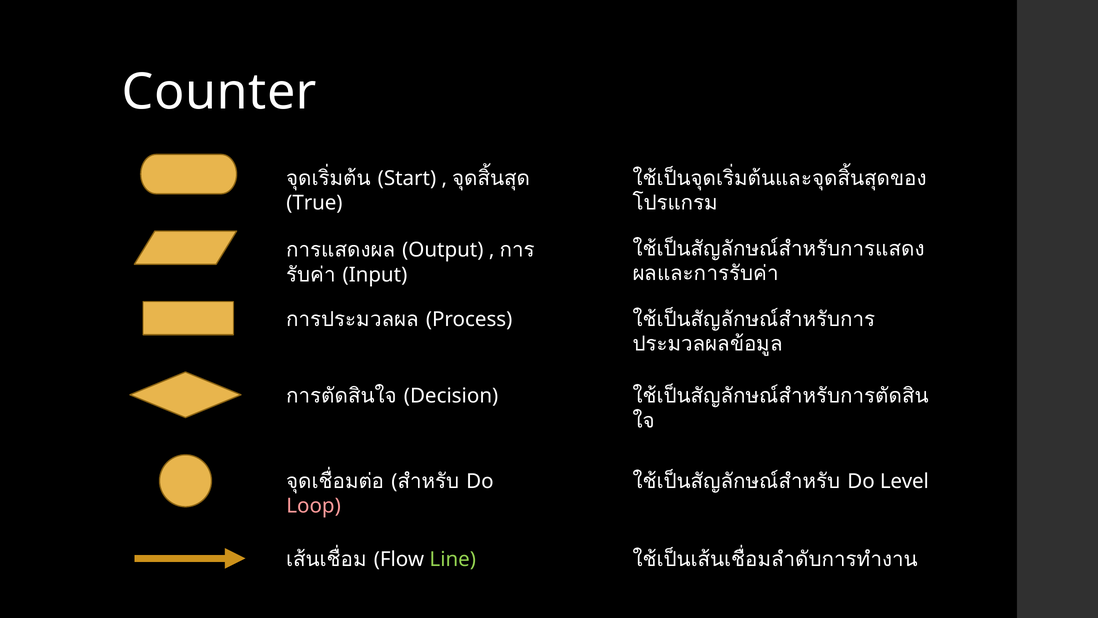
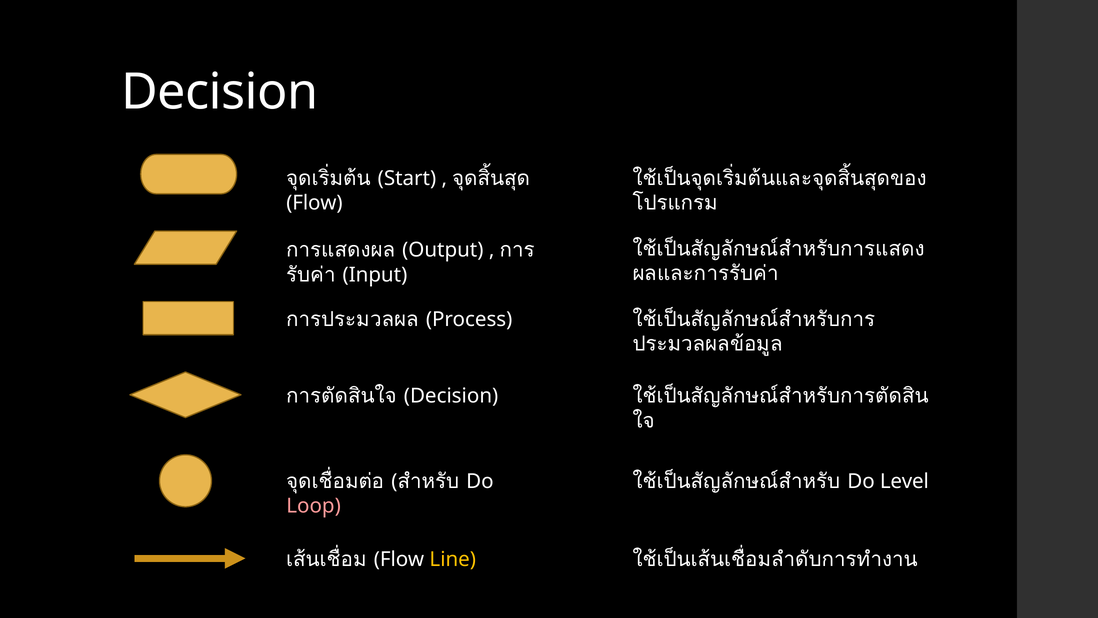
Counter: Counter -> Decision (220, 92)
True: True -> Flow (314, 203)
Line colour: light green -> yellow (453, 559)
